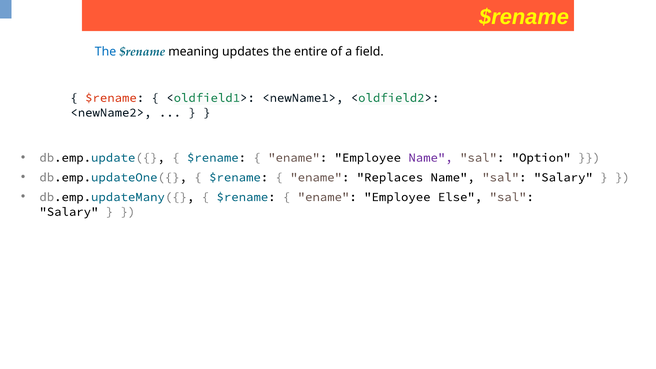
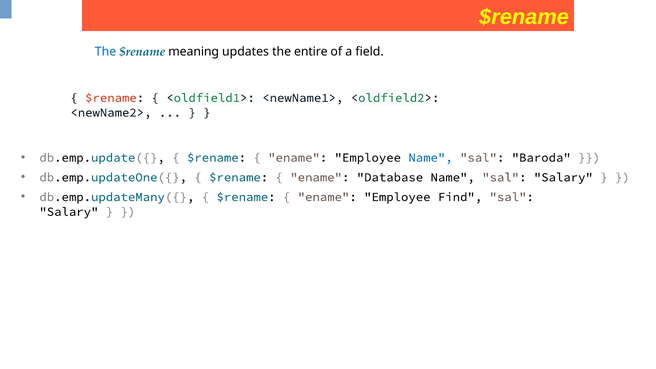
Name colour: purple -> blue (431, 158)
Option: Option -> Baroda (541, 158)
Replaces: Replaces -> Database (390, 177)
Else: Else -> Find (460, 197)
